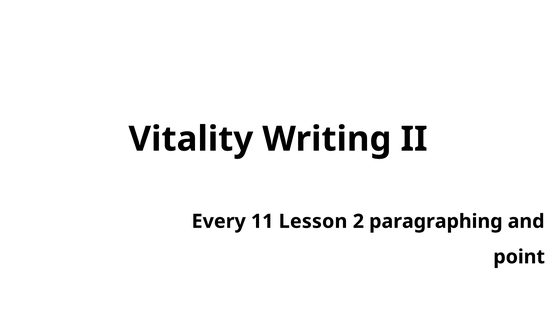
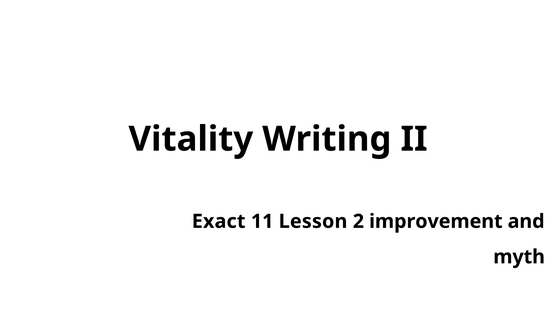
Every: Every -> Exact (219, 221)
paragraphing: paragraphing -> improvement (436, 221)
point: point -> myth (519, 257)
